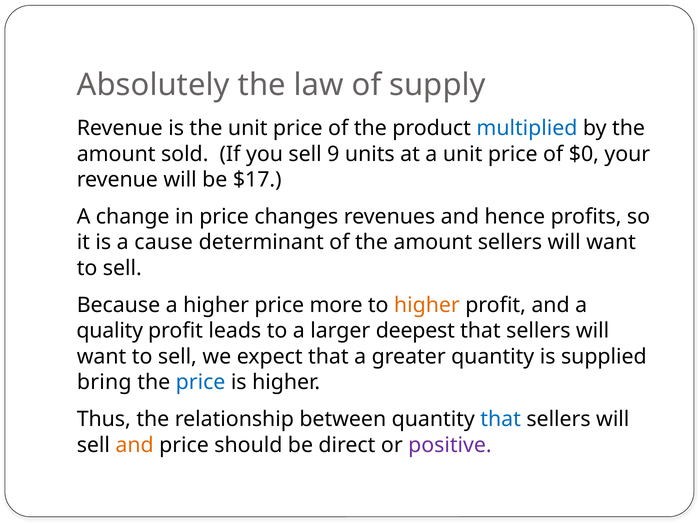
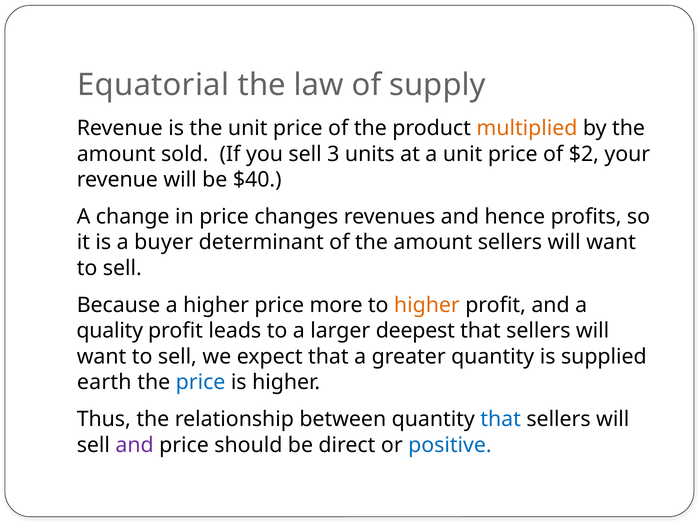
Absolutely: Absolutely -> Equatorial (153, 85)
multiplied colour: blue -> orange (527, 128)
9: 9 -> 3 (333, 154)
$0: $0 -> $2 (584, 154)
$17: $17 -> $40 (257, 180)
cause: cause -> buyer (164, 243)
bring: bring -> earth (104, 382)
and colour: orange -> purple (135, 445)
positive colour: purple -> blue (450, 445)
